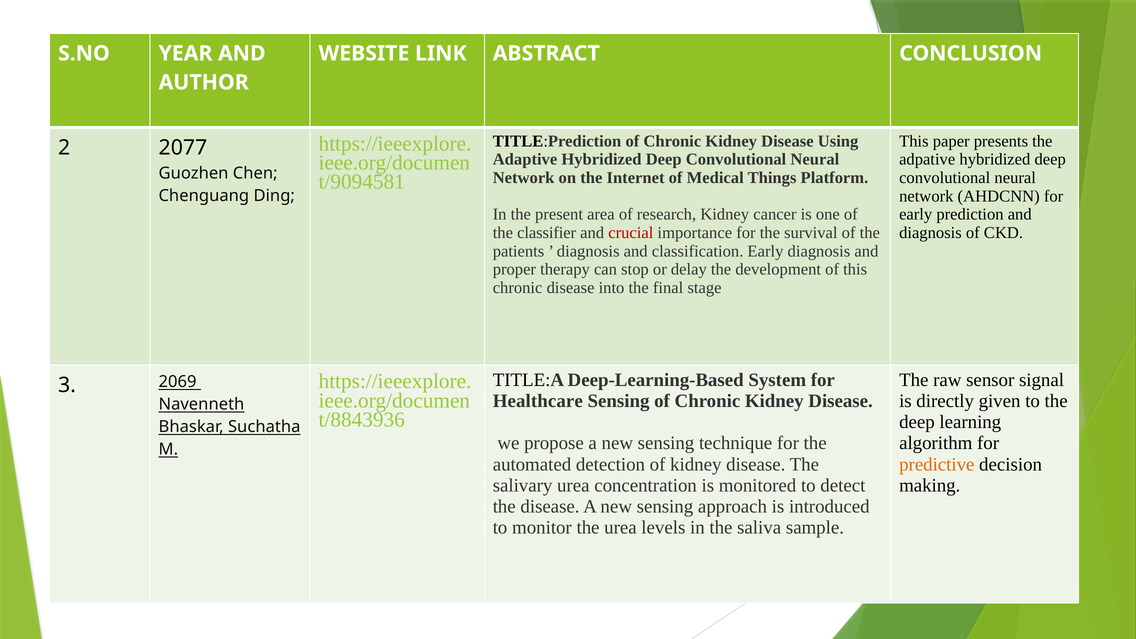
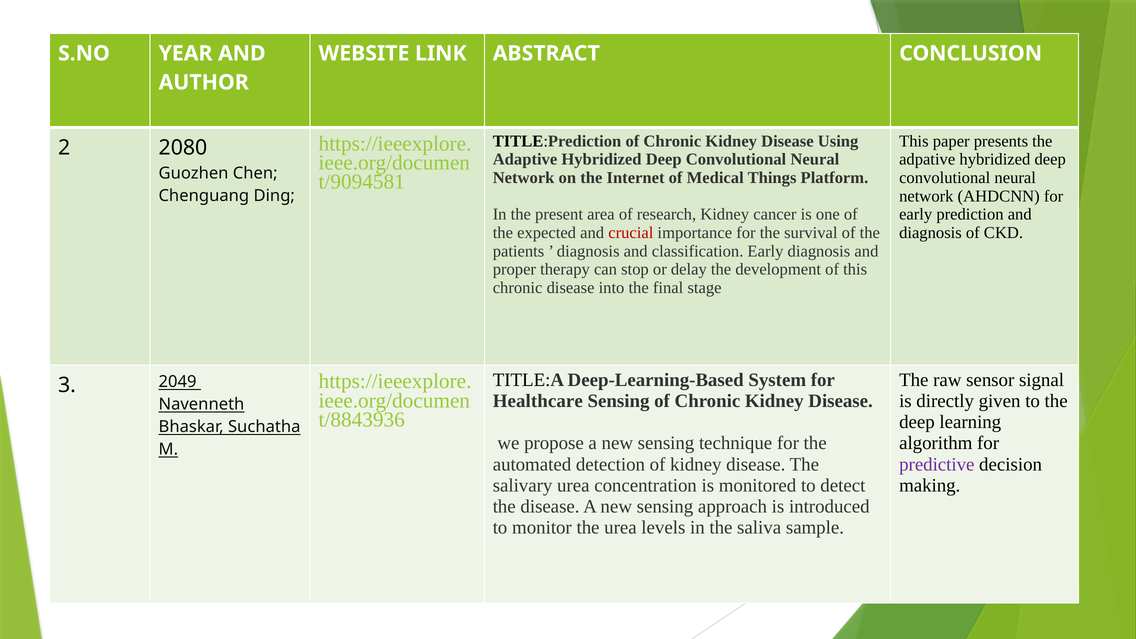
2077: 2077 -> 2080 (183, 148)
classifier: classifier -> expected (547, 233)
2069: 2069 -> 2049 (178, 382)
predictive colour: orange -> purple (937, 464)
